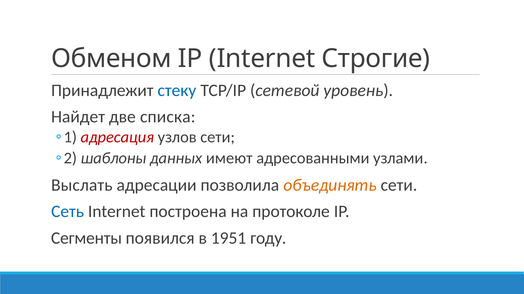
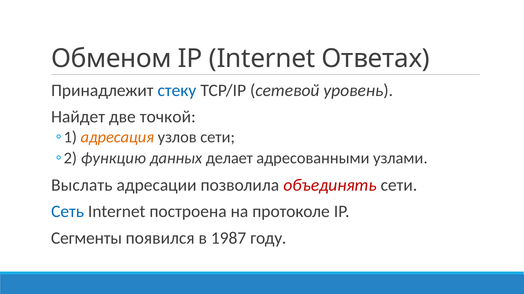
Строгие: Строгие -> Ответах (376, 59)
списка: списка -> точкой (168, 117)
адресация colour: red -> orange (117, 138)
шаблоны: шаблоны -> функцию (113, 159)
имеют: имеют -> делает (229, 159)
объединять colour: orange -> red (330, 186)
1951: 1951 -> 1987 (229, 239)
